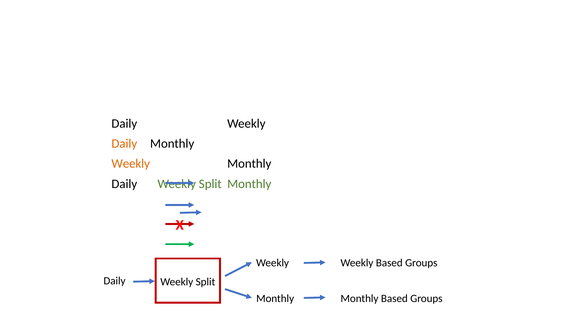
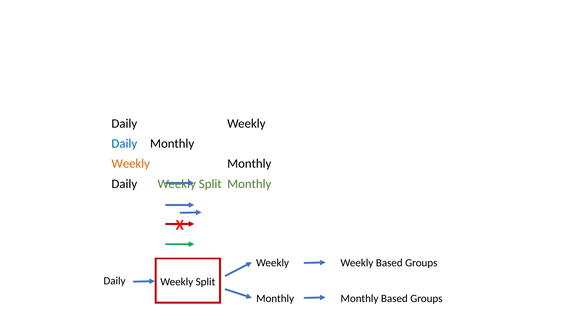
Daily colour: orange -> blue (124, 144)
